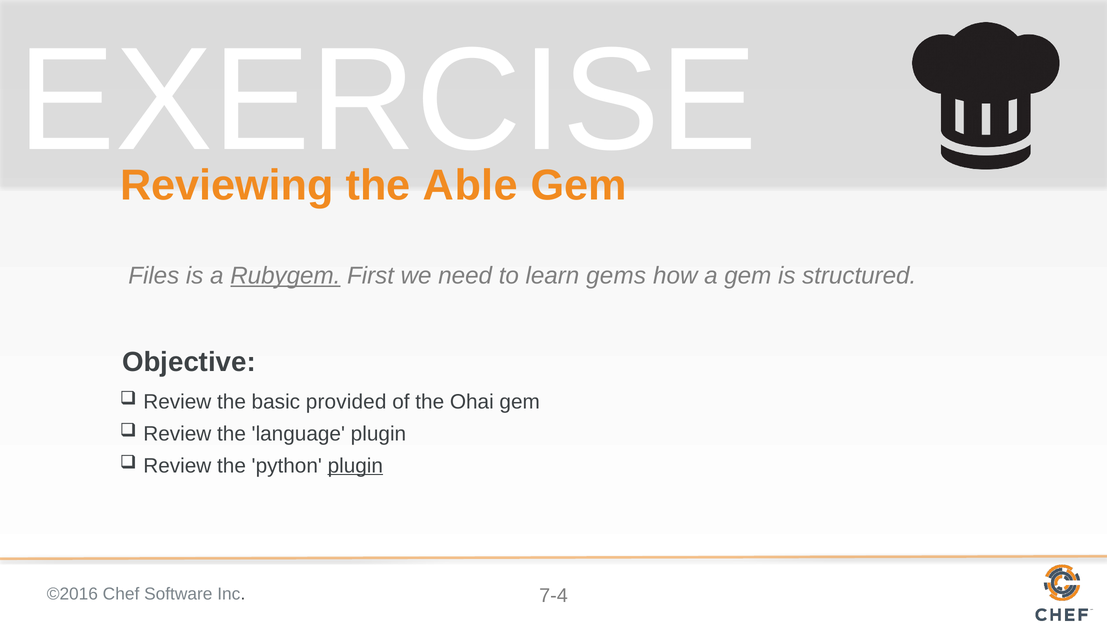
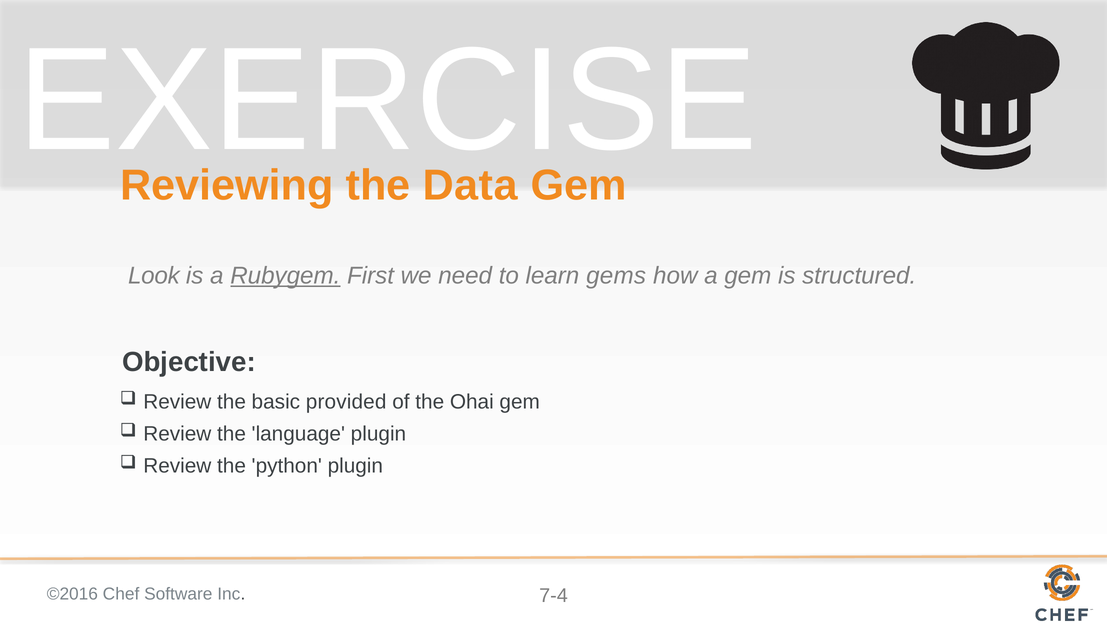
Able: Able -> Data (470, 185)
Files: Files -> Look (154, 276)
plugin underline: present -> none (355, 465)
